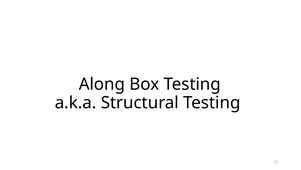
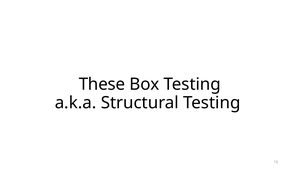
Along: Along -> These (102, 84)
